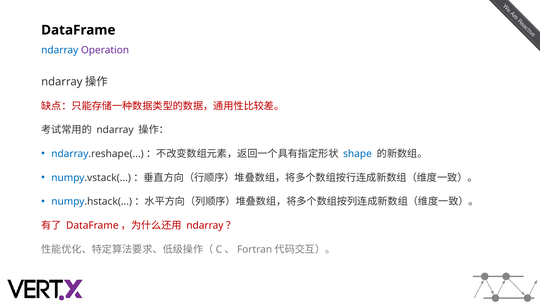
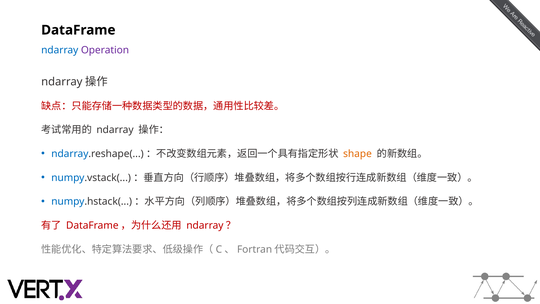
shape colour: blue -> orange (357, 154)
